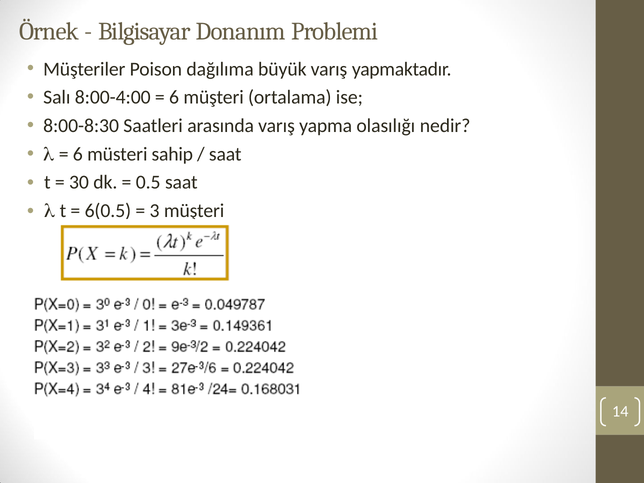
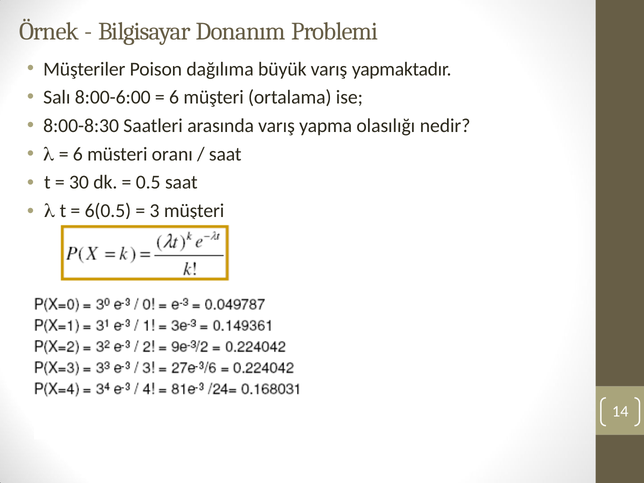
8:00-4:00: 8:00-4:00 -> 8:00-6:00 (113, 97)
sahip: sahip -> oranı (172, 154)
